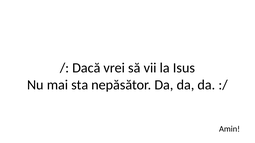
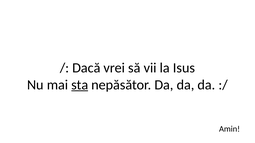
sta underline: none -> present (80, 85)
